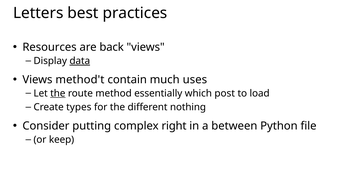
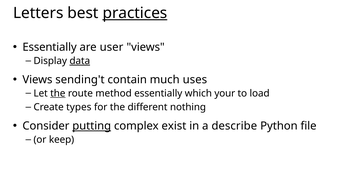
practices underline: none -> present (135, 13)
Resources: Resources -> Essentially (50, 47)
back: back -> user (112, 47)
method't: method't -> sending't (80, 79)
post: post -> your (225, 93)
putting underline: none -> present (92, 126)
right: right -> exist (174, 126)
between: between -> describe (234, 126)
